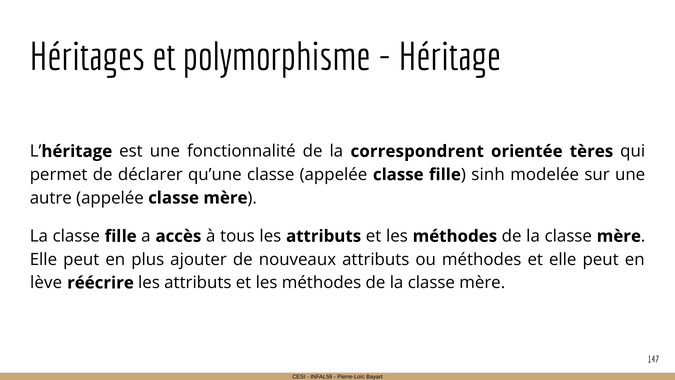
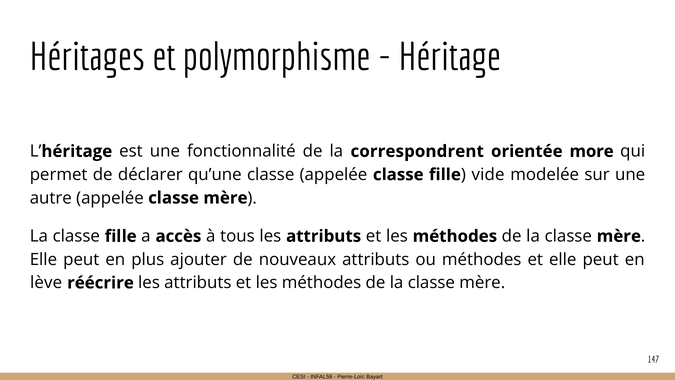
tères: tères -> more (592, 151)
sinh: sinh -> vide (488, 175)
